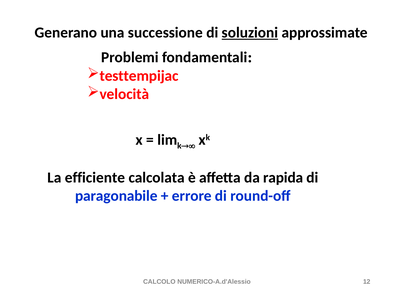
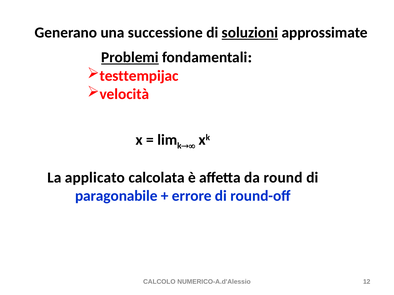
Problemi underline: none -> present (130, 58)
efficiente: efficiente -> applicato (95, 178)
rapida: rapida -> round (283, 178)
